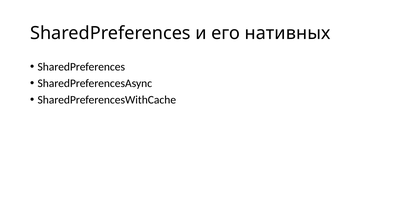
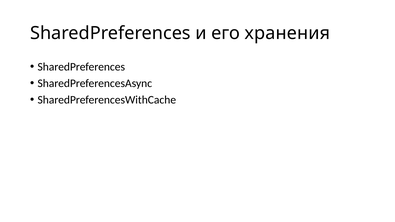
нативных: нативных -> хранения (287, 33)
